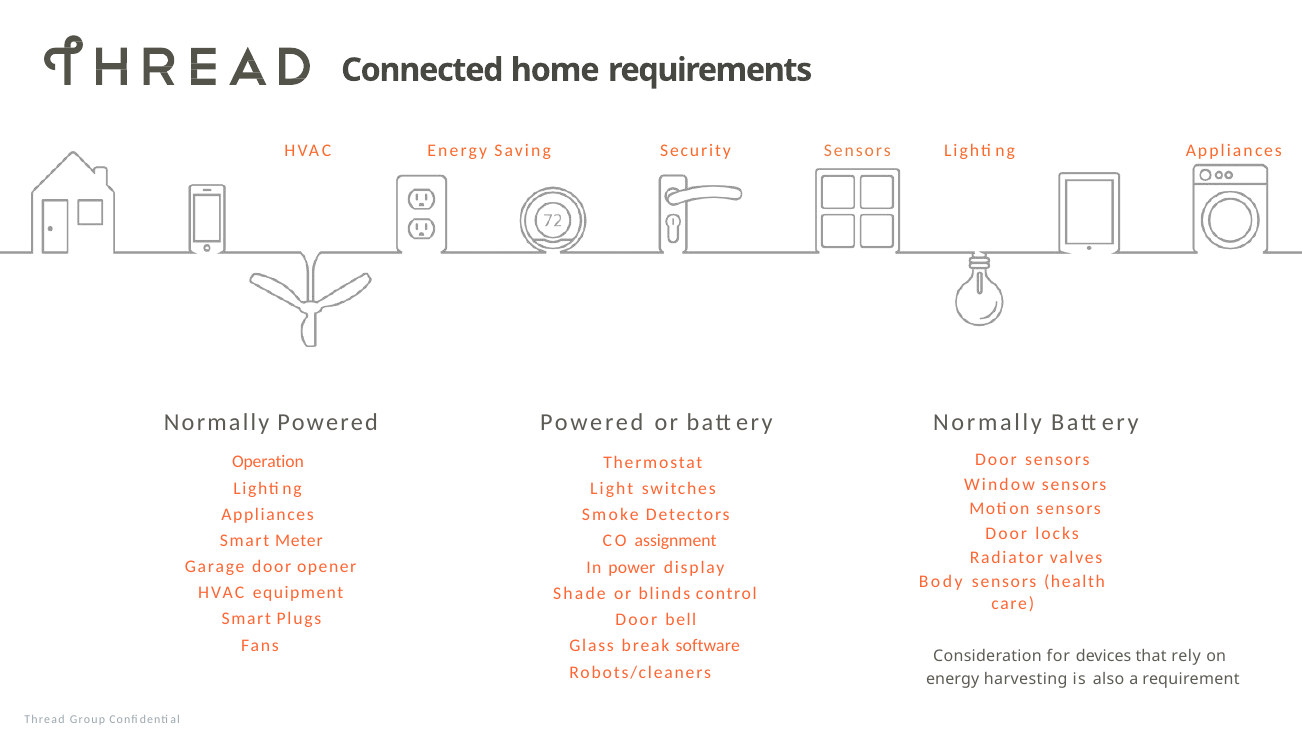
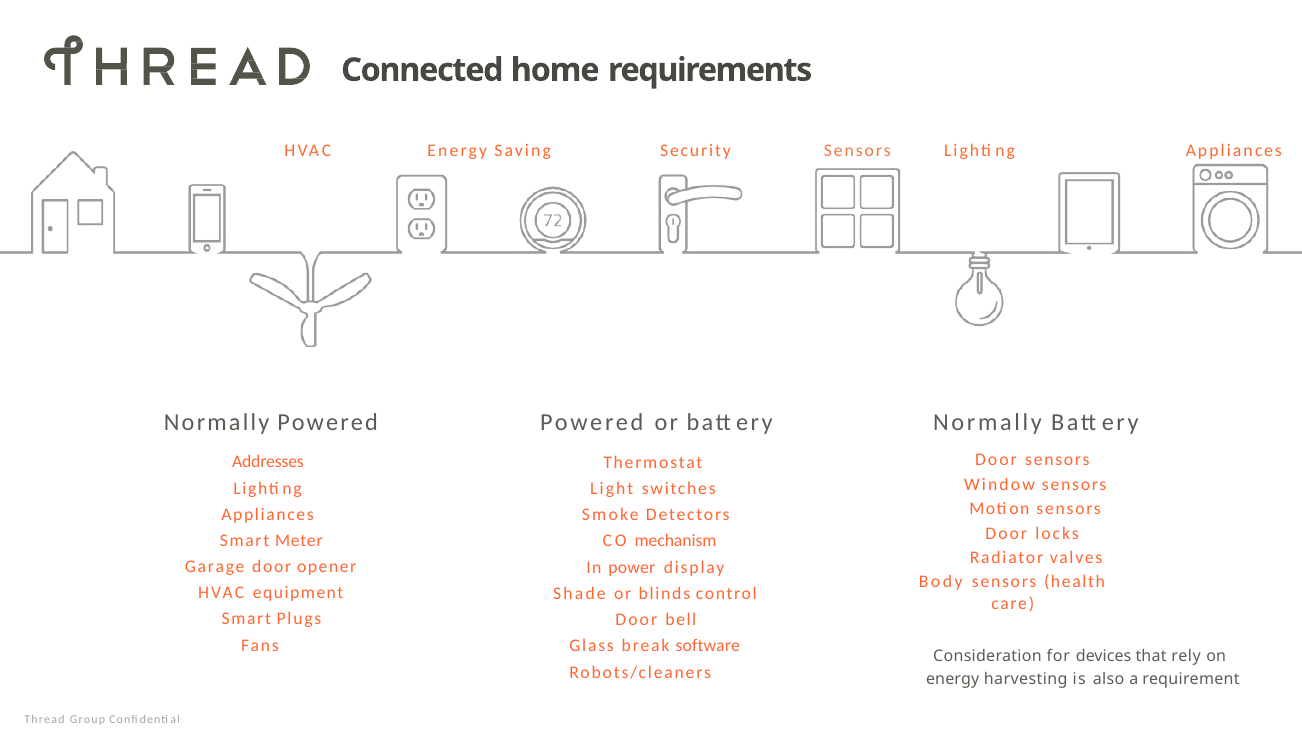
Operation: Operation -> Addresses (268, 462)
assignment: assignment -> mechanism (676, 541)
